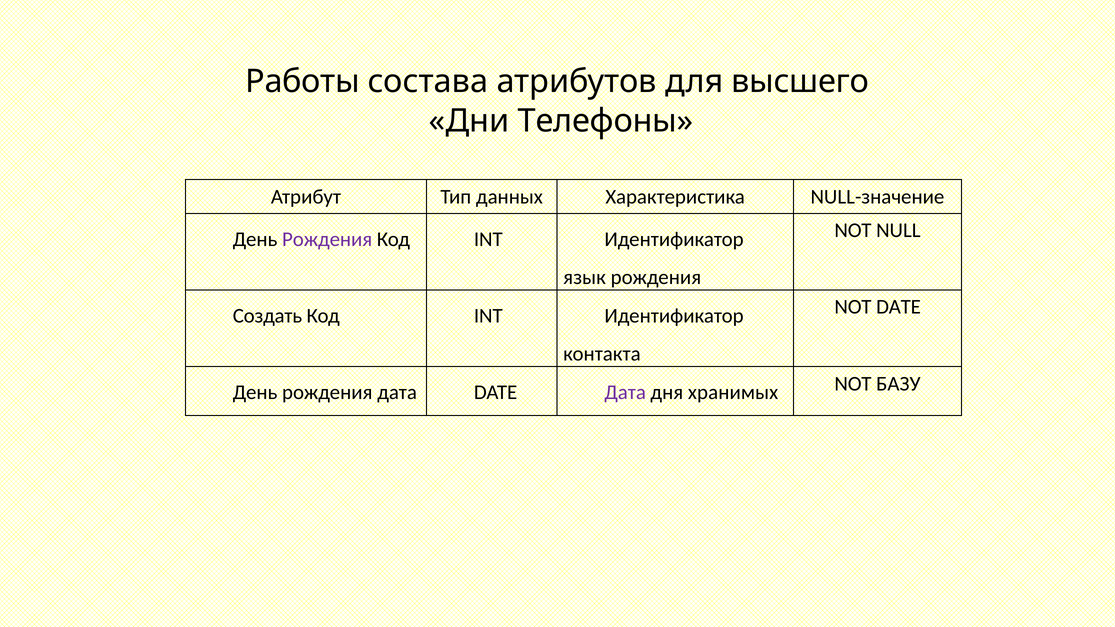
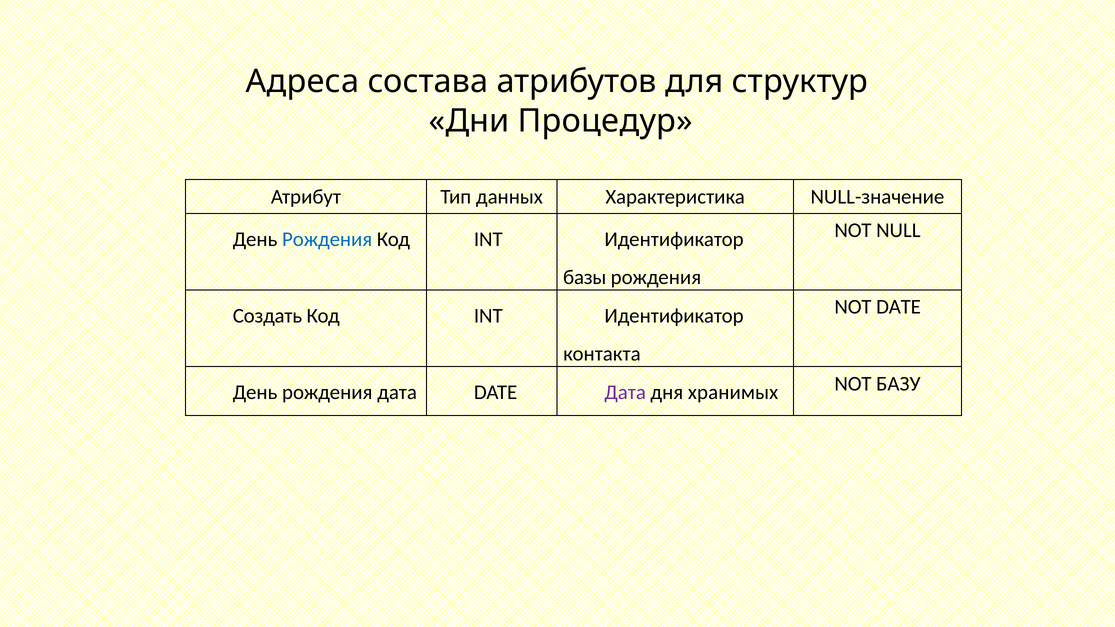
Работы: Работы -> Адреса (302, 81)
высшего: высшего -> структур (800, 81)
Телефоны: Телефоны -> Процедур (605, 121)
Рождения colour: purple -> blue (327, 239)
язык: язык -> базы (585, 277)
